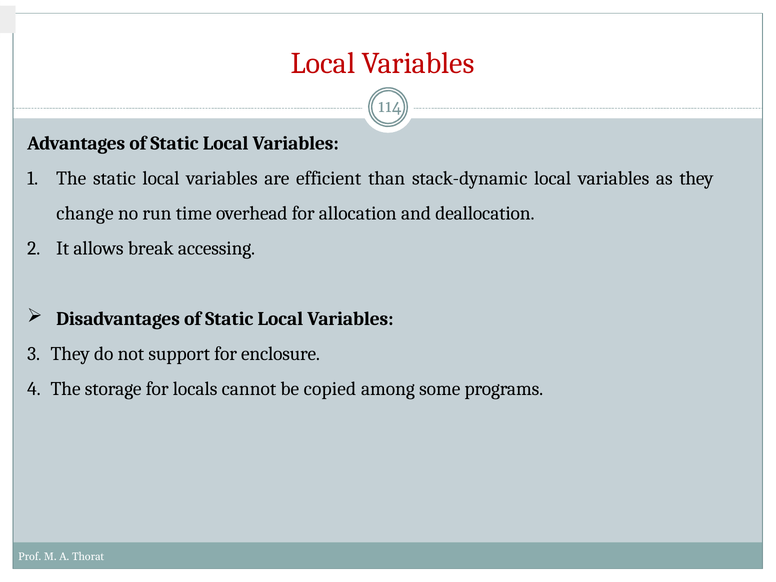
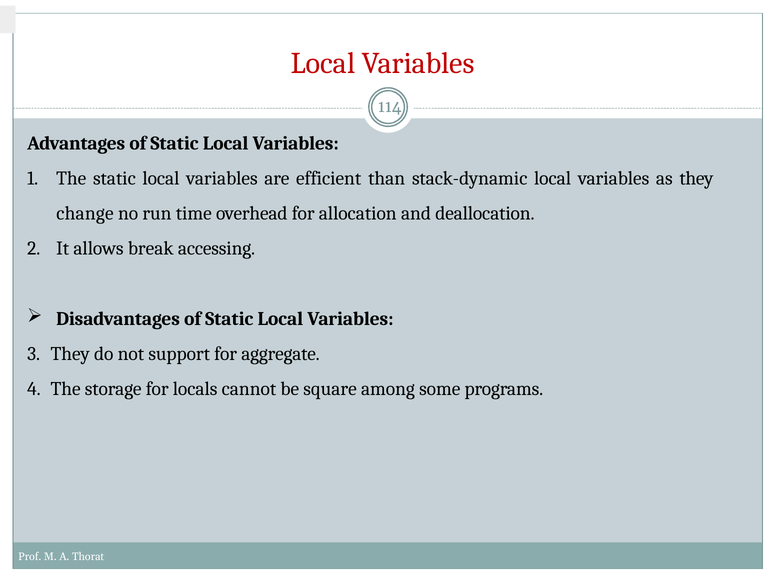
enclosure: enclosure -> aggregate (280, 354)
copied: copied -> square (330, 389)
